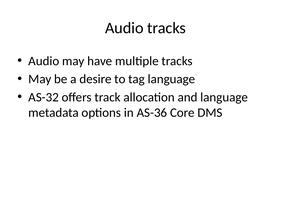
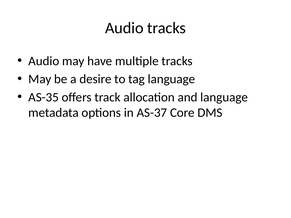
AS-32: AS-32 -> AS-35 (44, 97)
AS-36: AS-36 -> AS-37 (152, 113)
